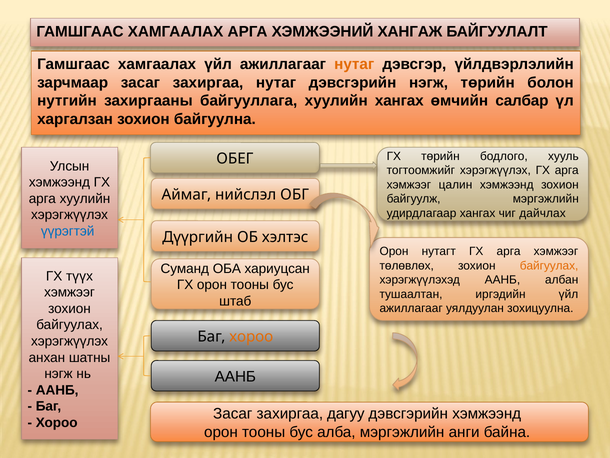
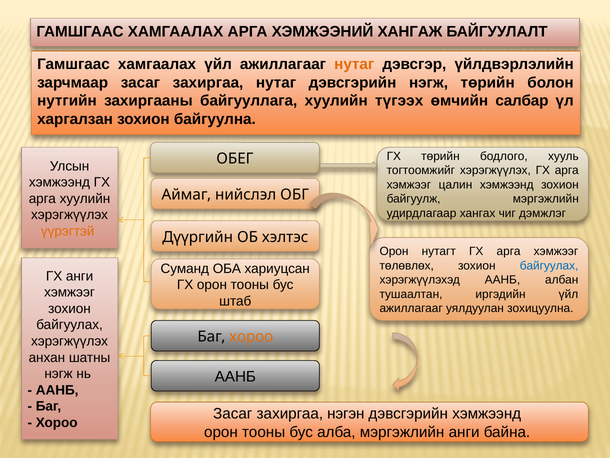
хуулийн хангах: хангах -> түгээх (399, 101)
дайчлах: дайчлах -> дэмжлэг (543, 213)
үүрэгтэй colour: blue -> orange (68, 231)
байгуулах colour: orange -> blue (549, 265)
ГХ түүх: түүх -> анги (80, 276)
дагуу: дагуу -> нэгэн (346, 413)
